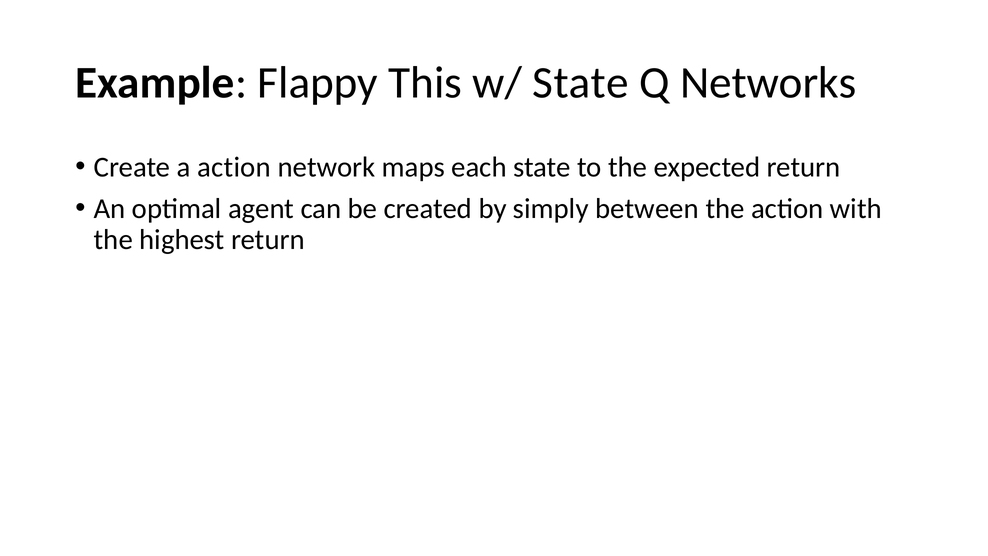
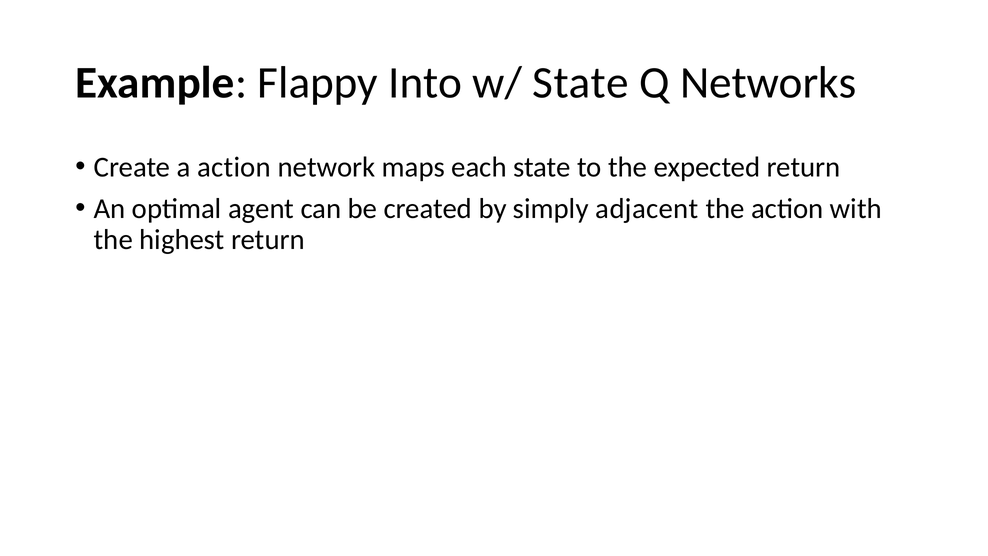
This: This -> Into (425, 83)
between: between -> adjacent (647, 208)
